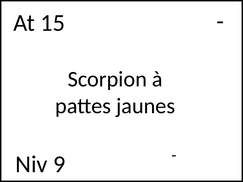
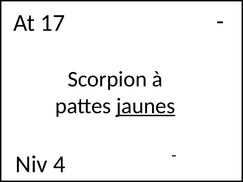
15: 15 -> 17 (53, 23)
jaunes underline: none -> present (146, 106)
9: 9 -> 4 (59, 165)
